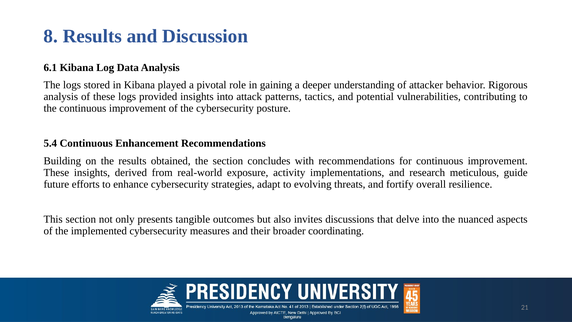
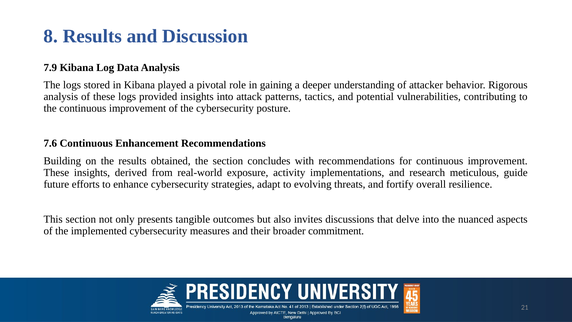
6.1: 6.1 -> 7.9 (50, 67)
5.4: 5.4 -> 7.6 (50, 143)
coordinating: coordinating -> commitment (336, 231)
